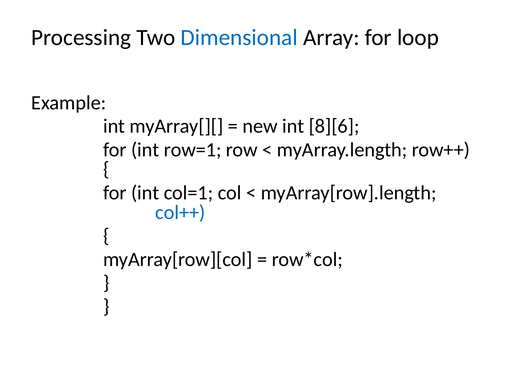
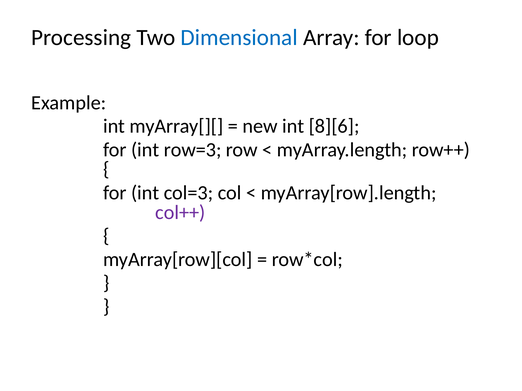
row=1: row=1 -> row=3 (193, 150)
col=1: col=1 -> col=3 (189, 193)
col++ colour: blue -> purple (180, 213)
